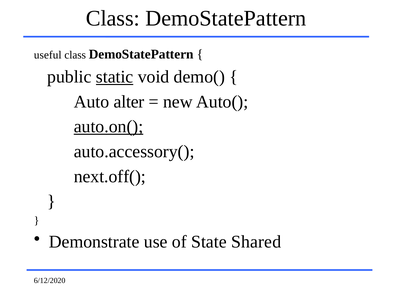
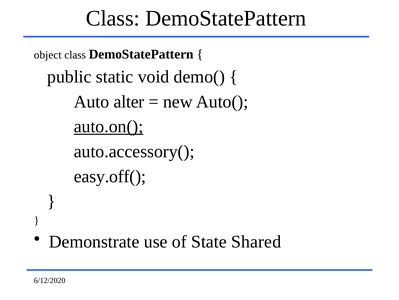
useful: useful -> object (48, 55)
static underline: present -> none (115, 77)
next.off(: next.off( -> easy.off( (110, 176)
